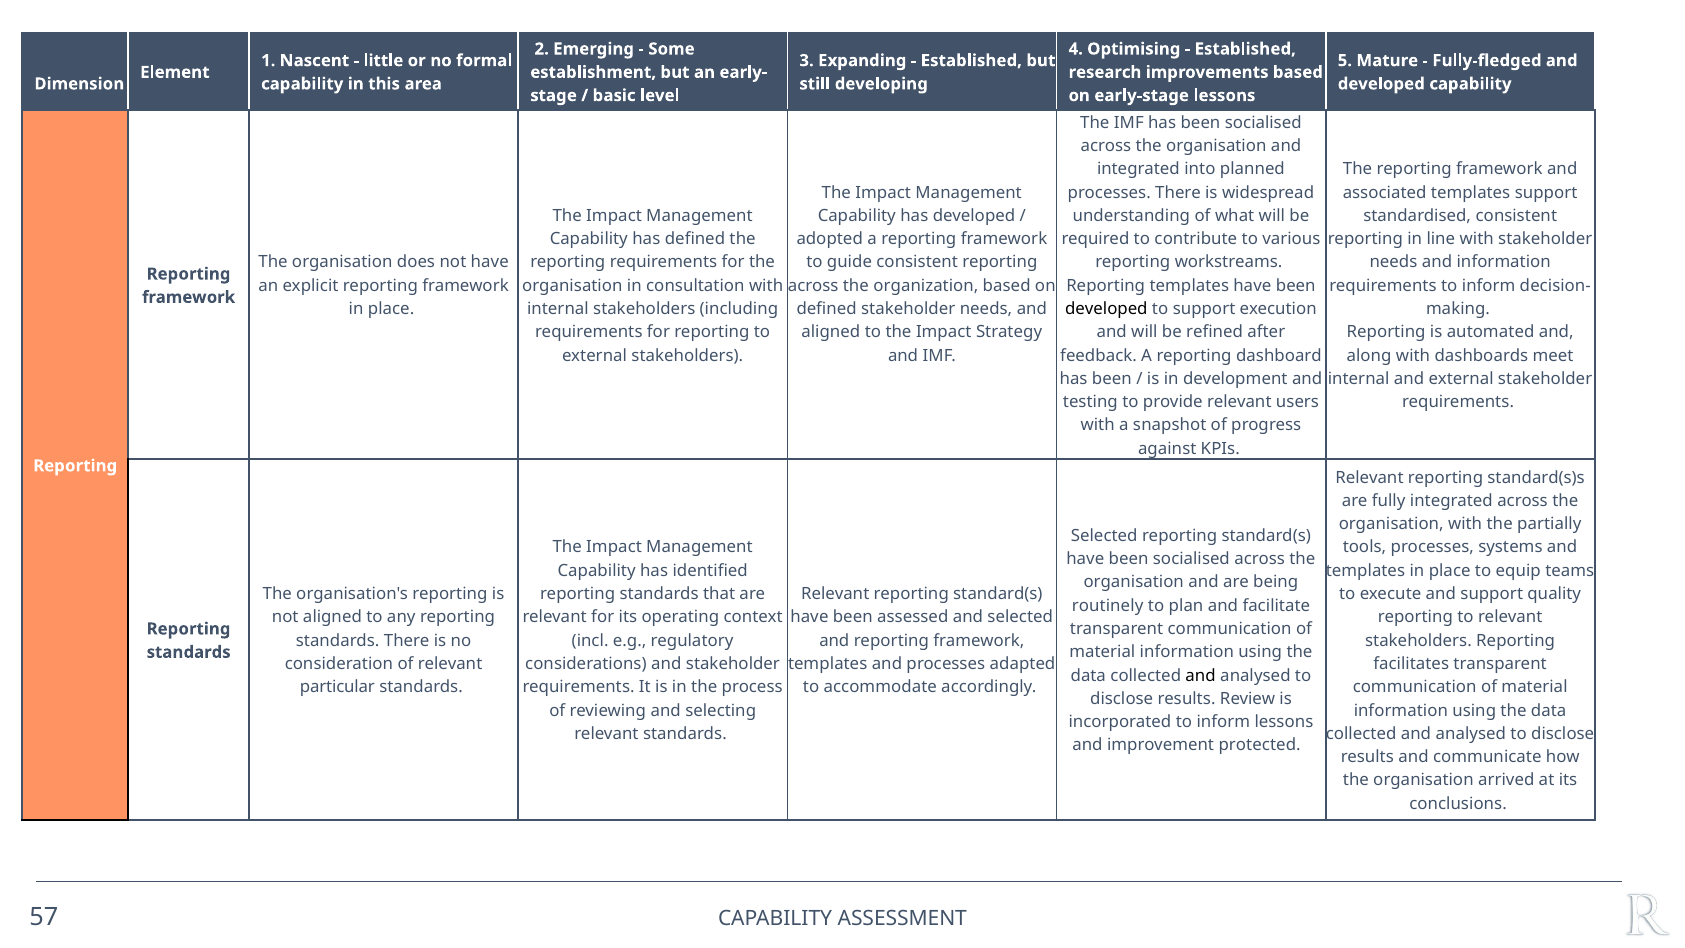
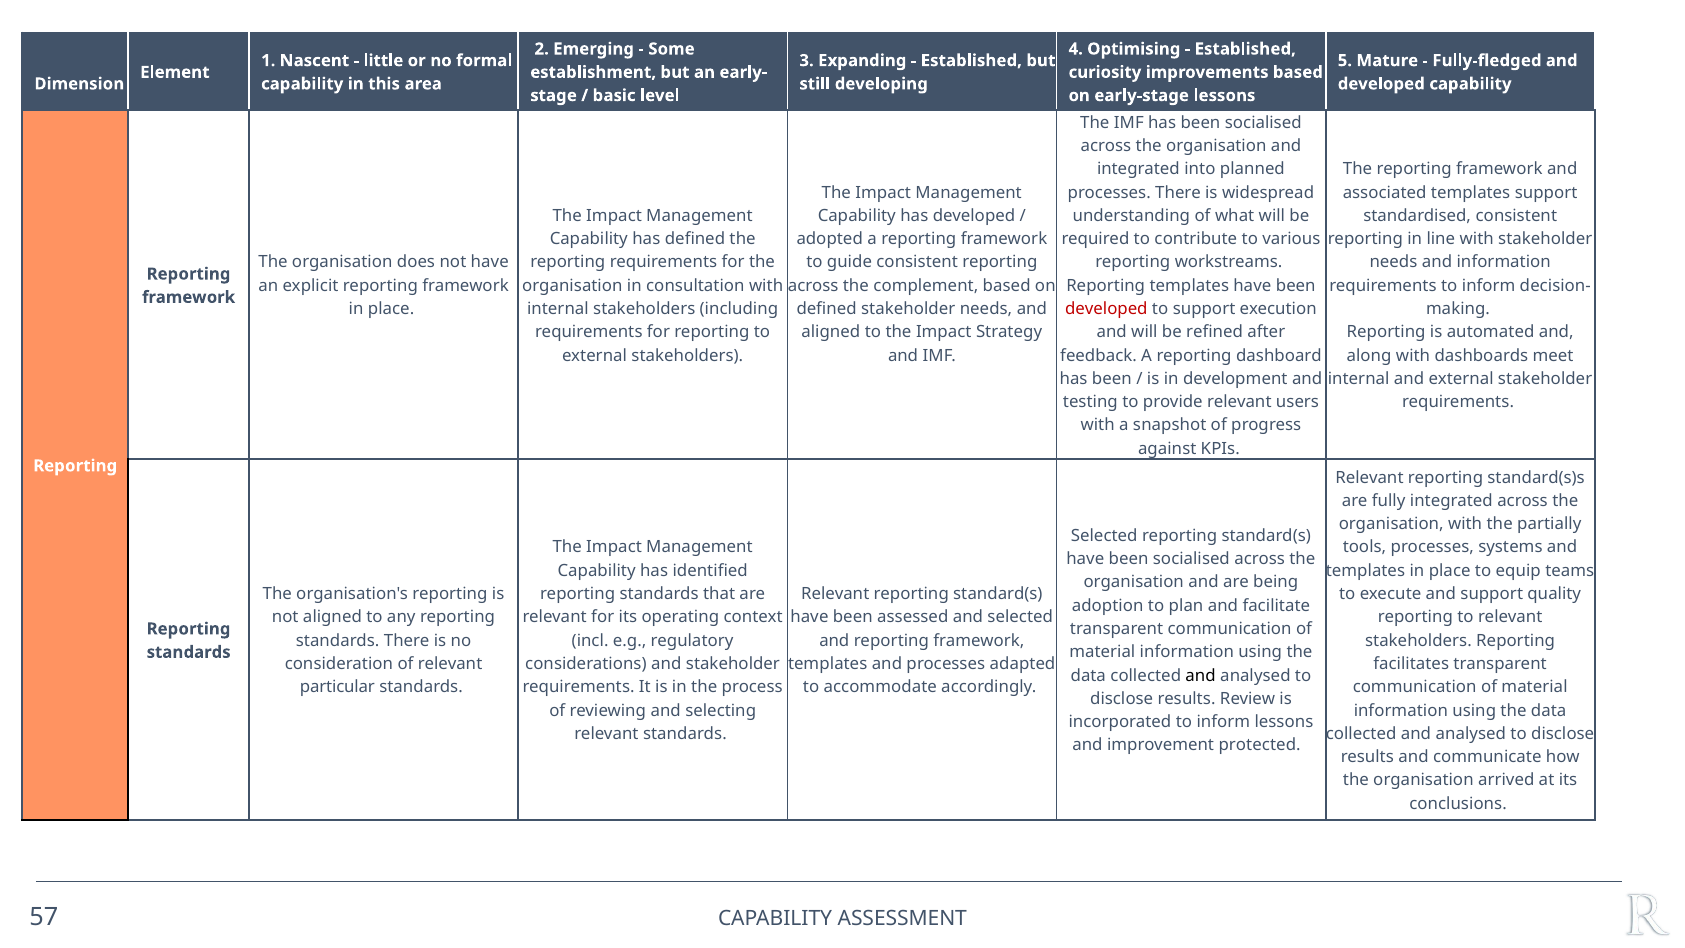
research: research -> curiosity (1105, 72)
organization: organization -> complement (926, 286)
developed colour: black -> red (1106, 309)
routinely: routinely -> adoption (1108, 606)
